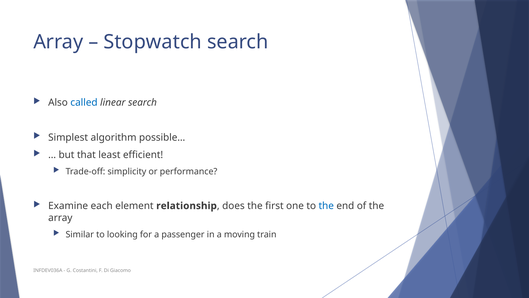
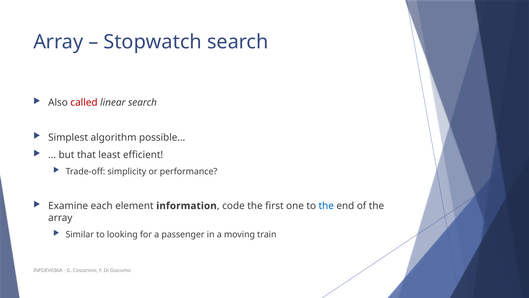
called colour: blue -> red (84, 102)
relationship: relationship -> information (187, 206)
does: does -> code (233, 206)
